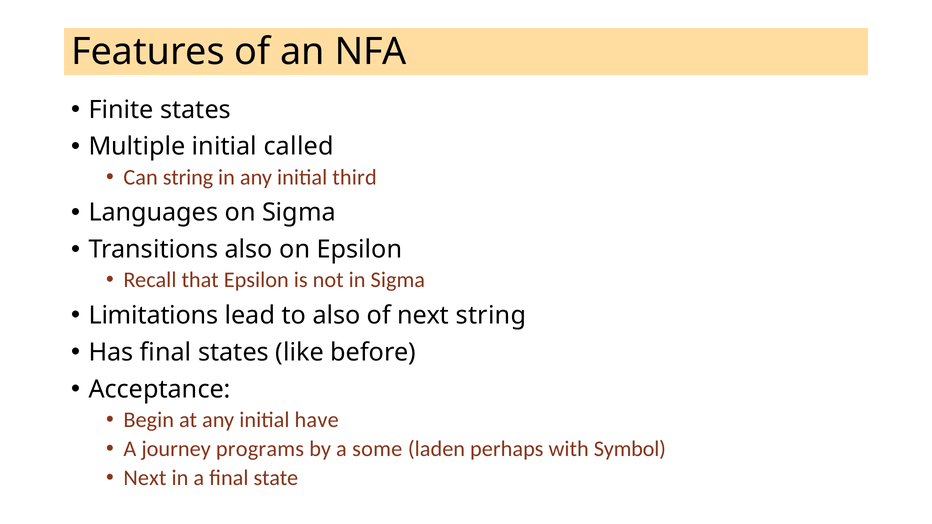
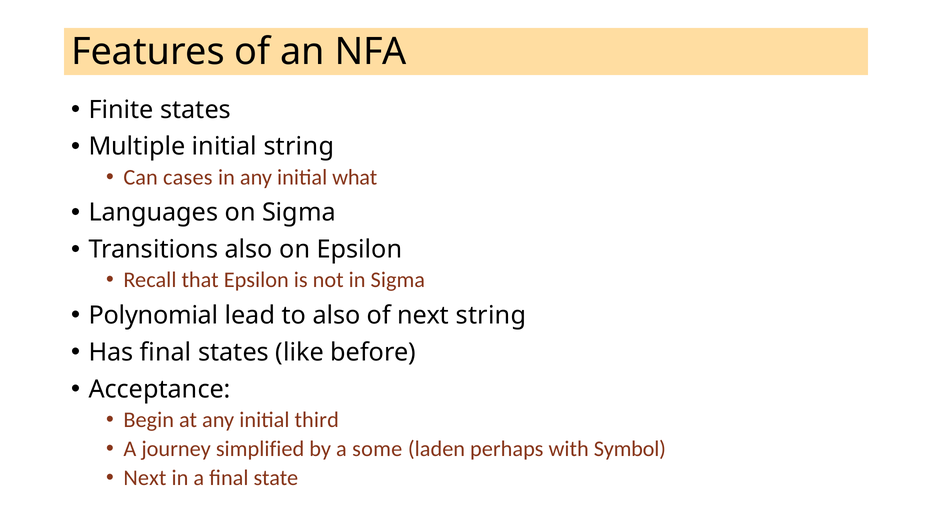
initial called: called -> string (299, 147)
Can string: string -> cases (188, 177)
third: third -> what (355, 177)
Limitations: Limitations -> Polynomial (153, 316)
have: have -> third (317, 420)
programs: programs -> simplified (260, 449)
